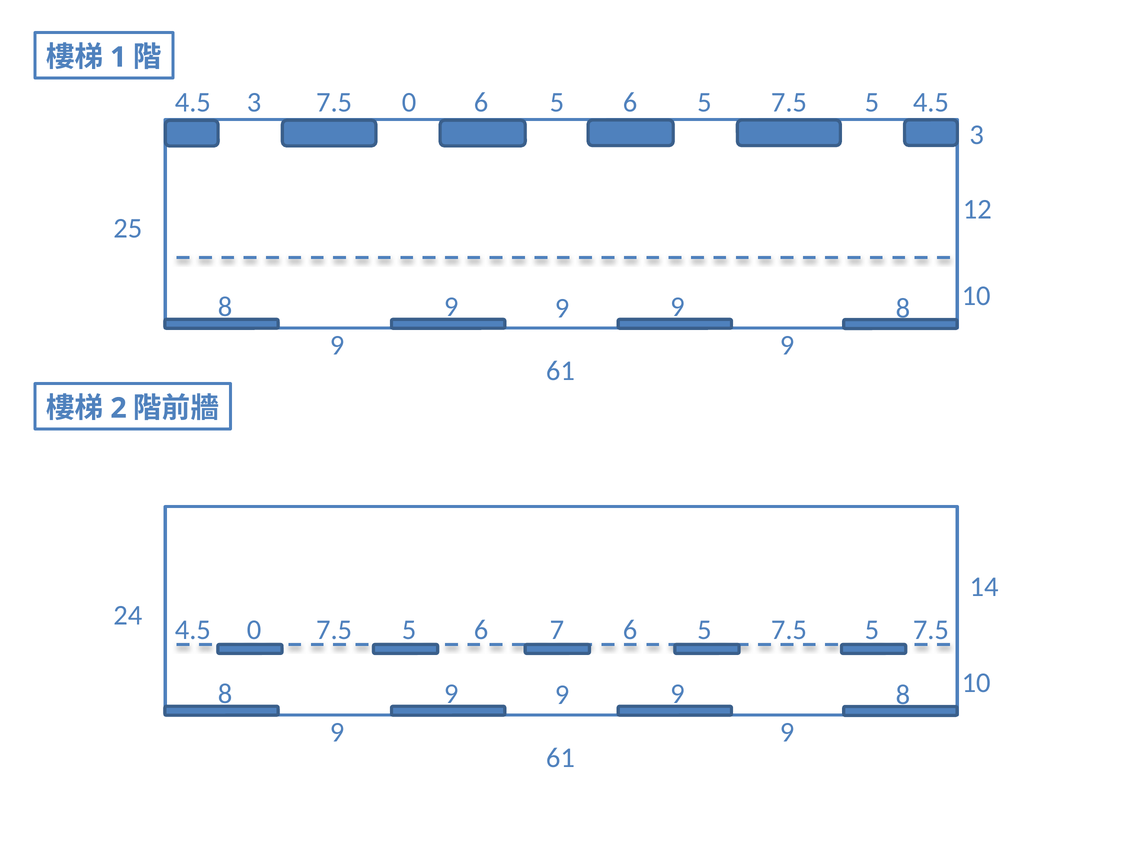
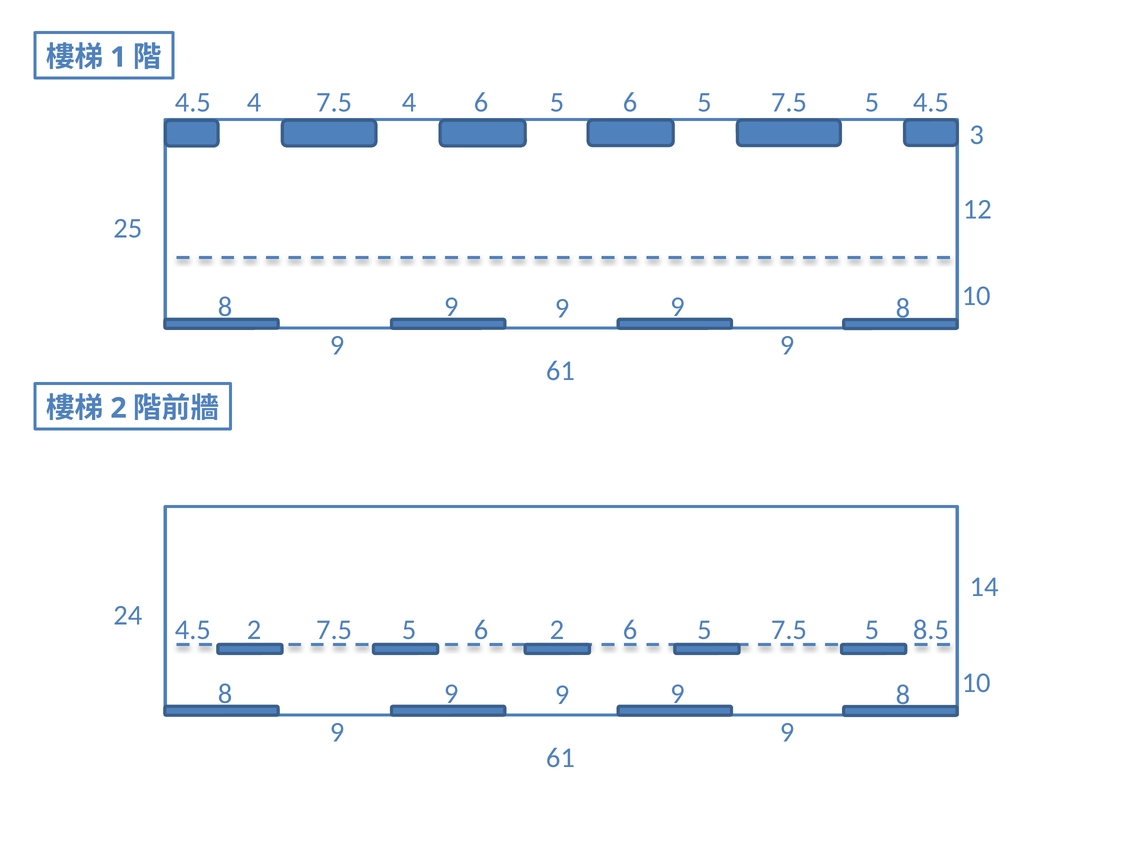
3: 3 -> 4 (254, 102)
7.5 0: 0 -> 4 (409, 102)
4.5 0: 0 -> 2 (254, 630)
6 7: 7 -> 2 (557, 630)
7.5 5 7.5: 7.5 -> 8.5 (931, 630)
